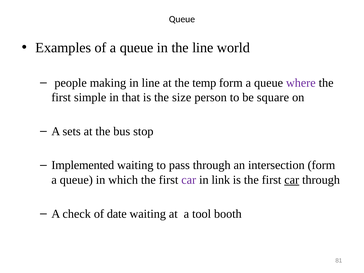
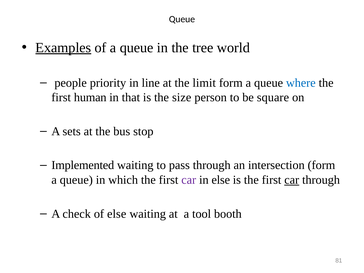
Examples underline: none -> present (63, 48)
the line: line -> tree (203, 48)
making: making -> priority (108, 83)
temp: temp -> limit (204, 83)
where colour: purple -> blue (301, 83)
simple: simple -> human (90, 97)
in link: link -> else (221, 180)
of date: date -> else (117, 214)
